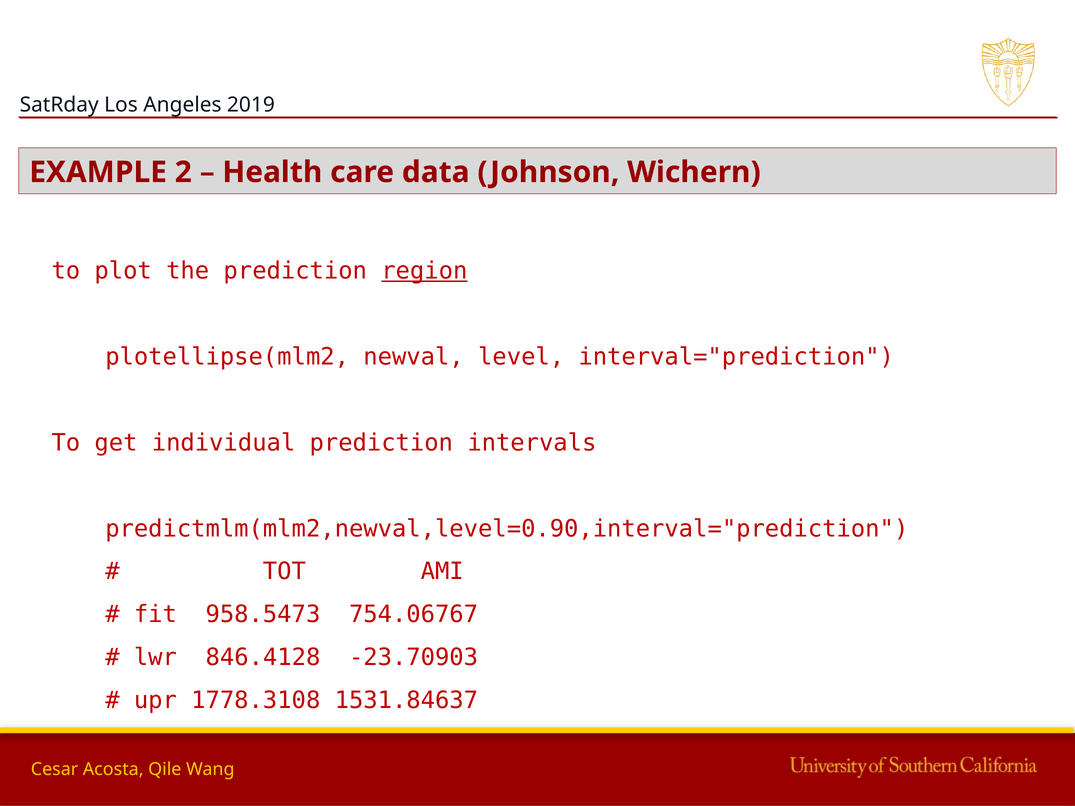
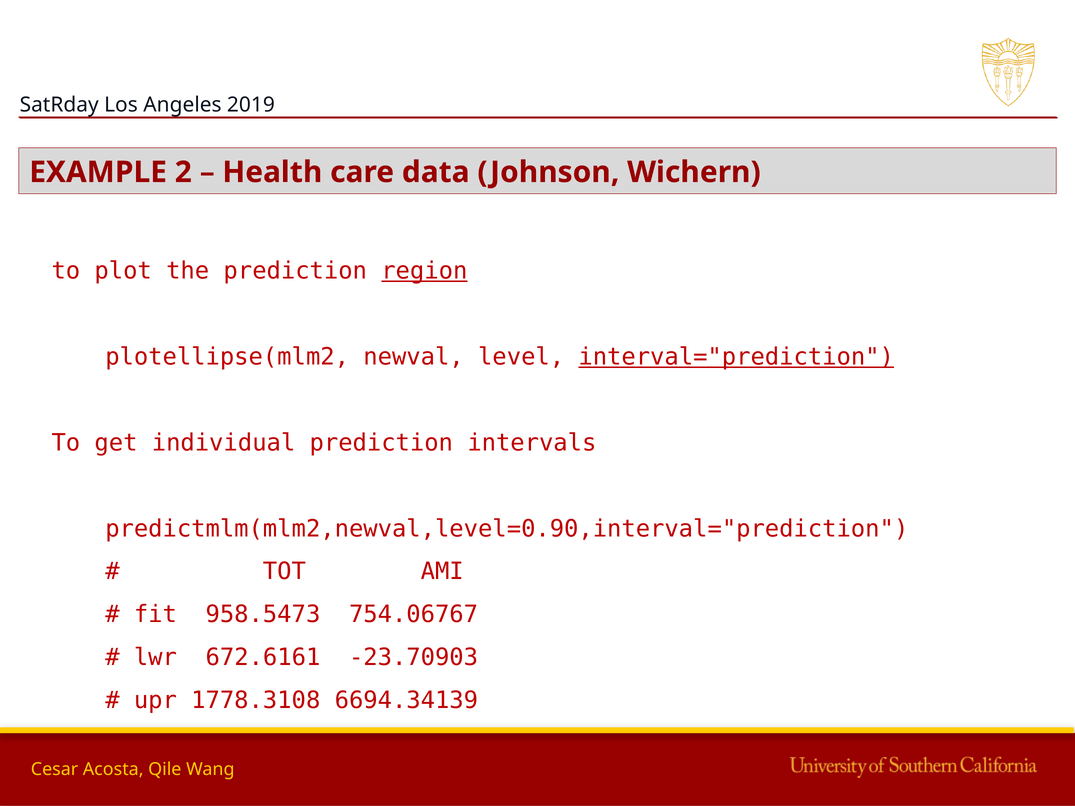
interval="prediction underline: none -> present (736, 357)
846.4128: 846.4128 -> 672.6161 (263, 658)
1531.84637: 1531.84637 -> 6694.34139 (406, 701)
